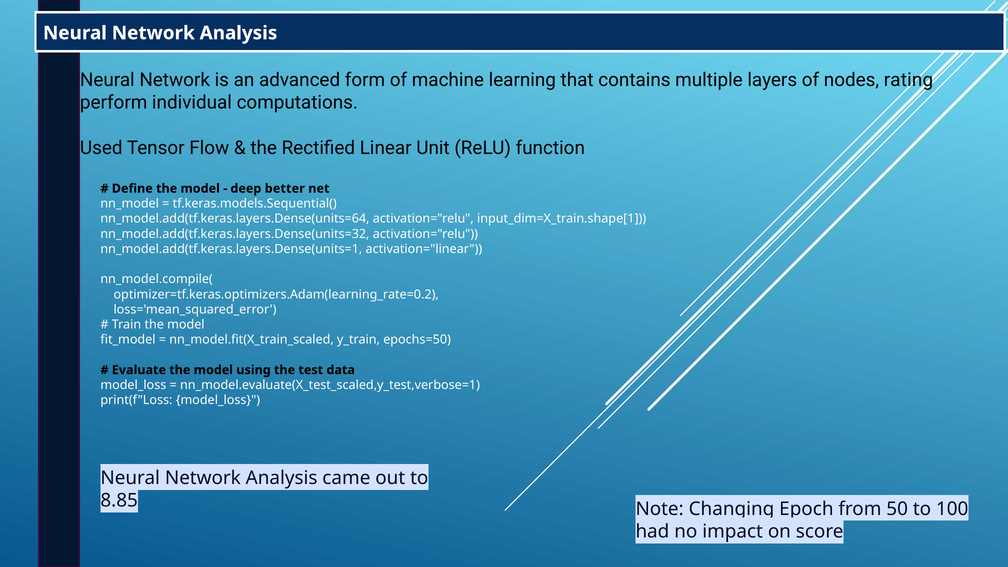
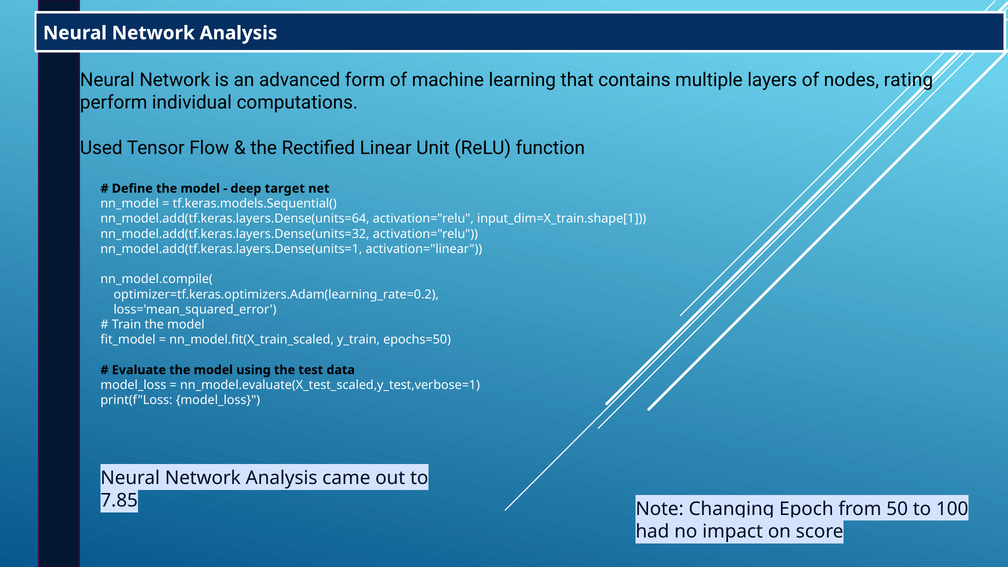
better: better -> target (285, 189)
8.85: 8.85 -> 7.85 (119, 501)
